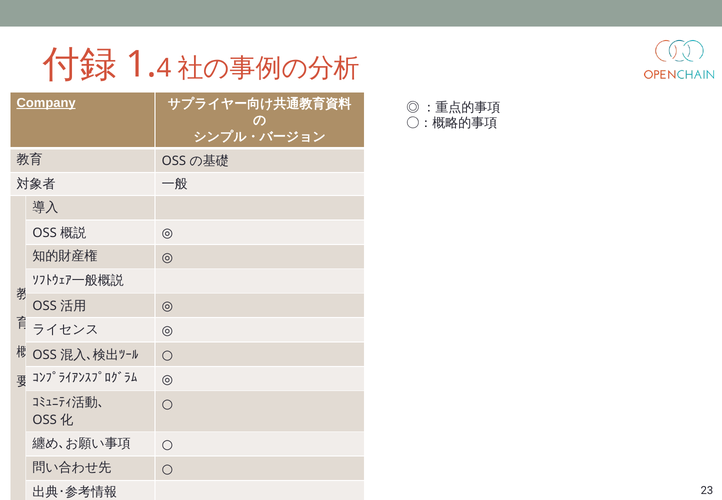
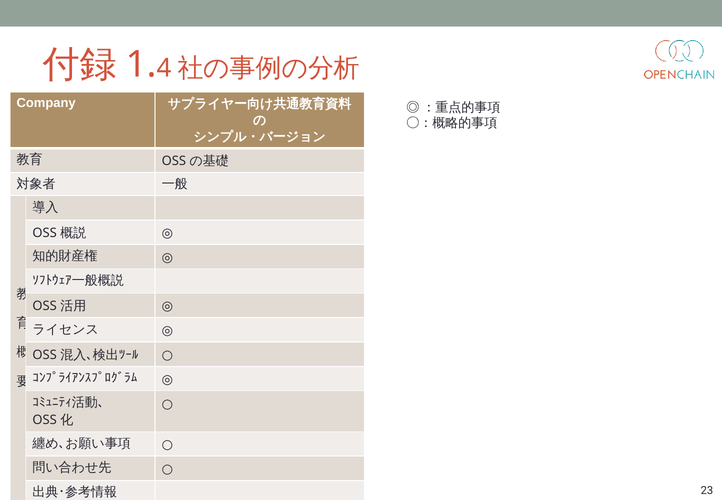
Company underline: present -> none (46, 103)
